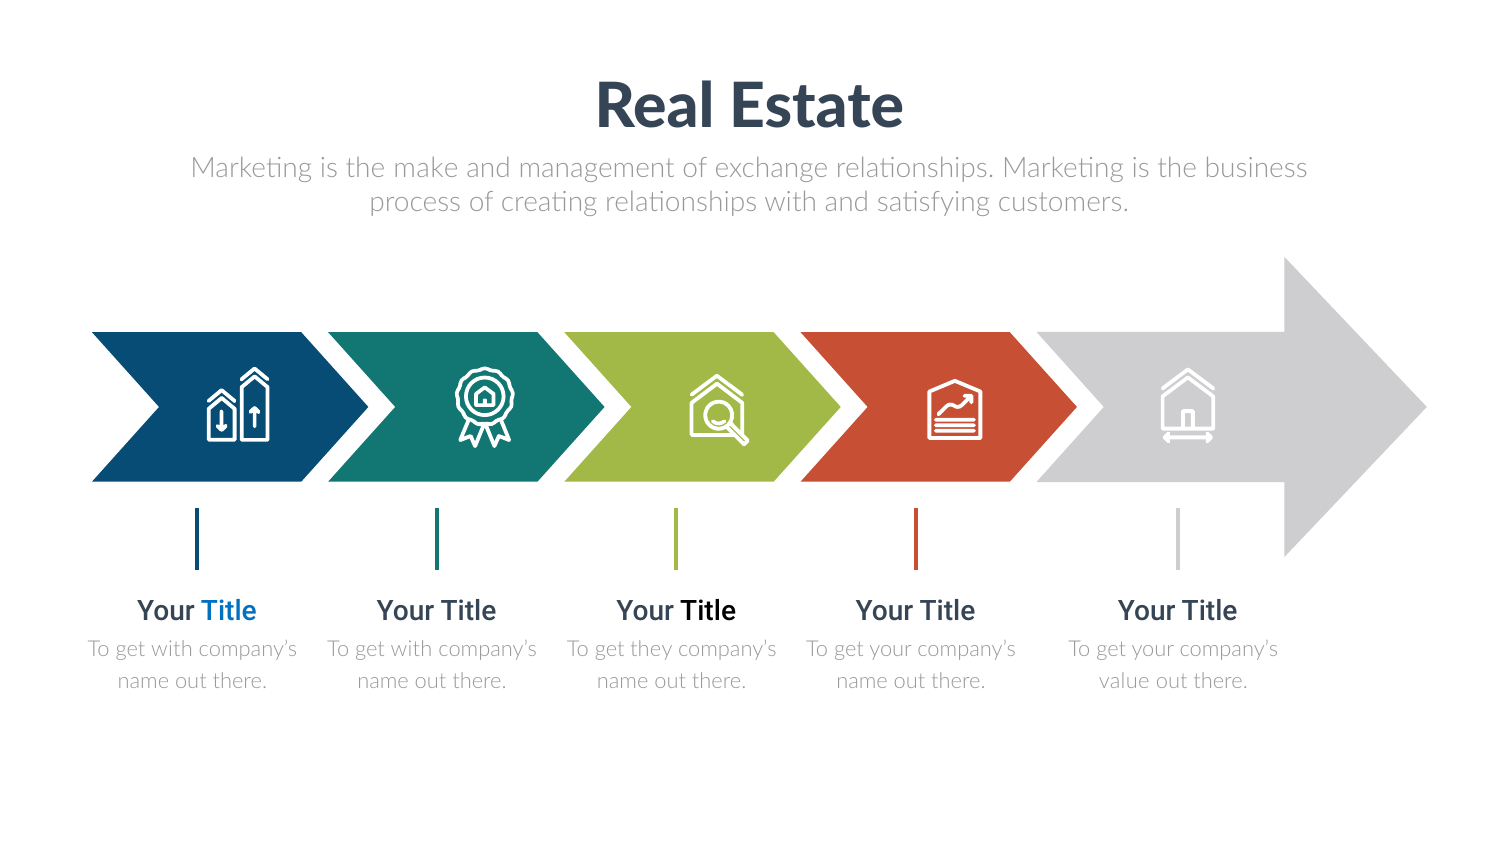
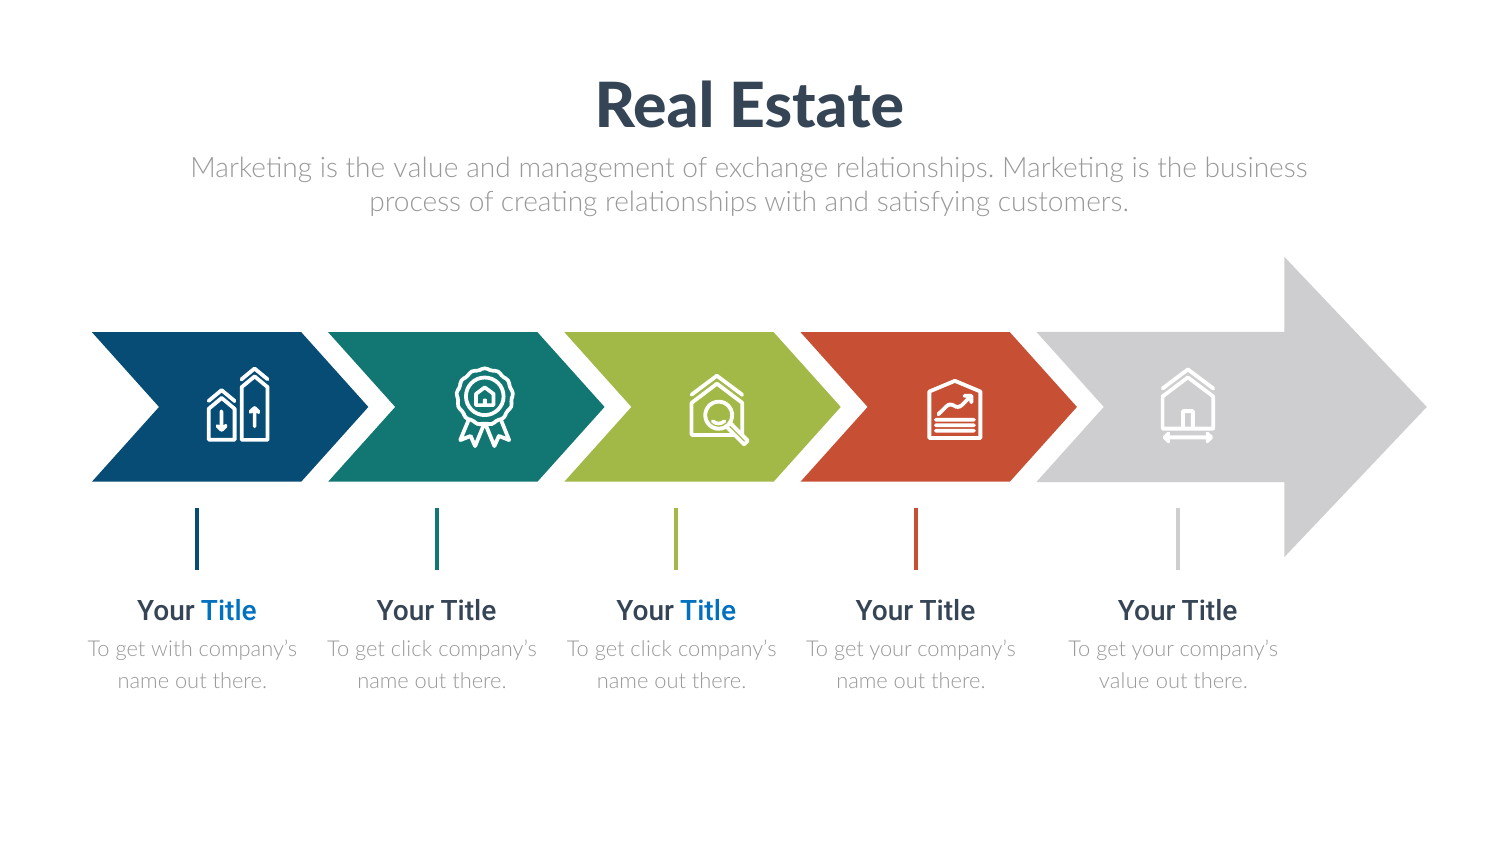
the make: make -> value (426, 168)
Title colour: black -> blue (708, 612)
with: with -> click (412, 650)
they: they -> click (651, 650)
